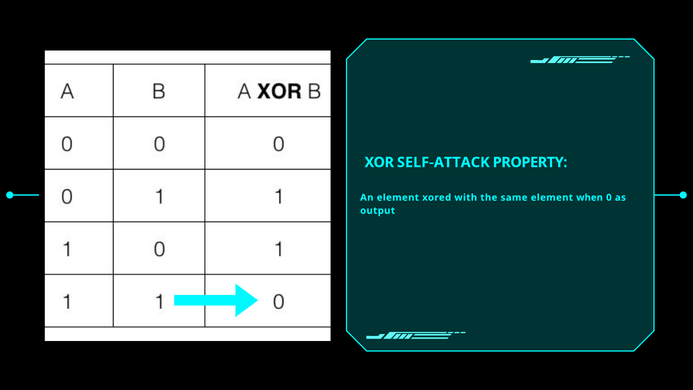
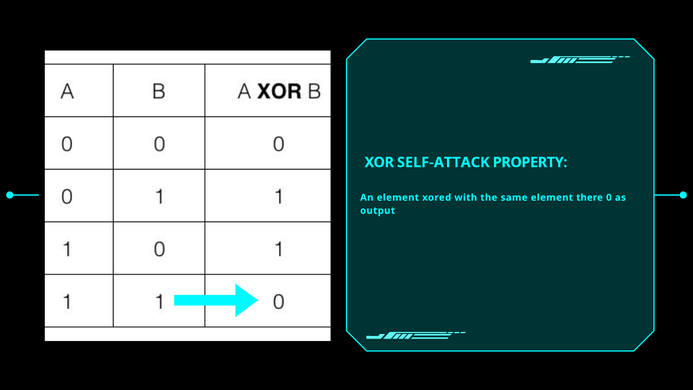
when: when -> there (590, 197)
